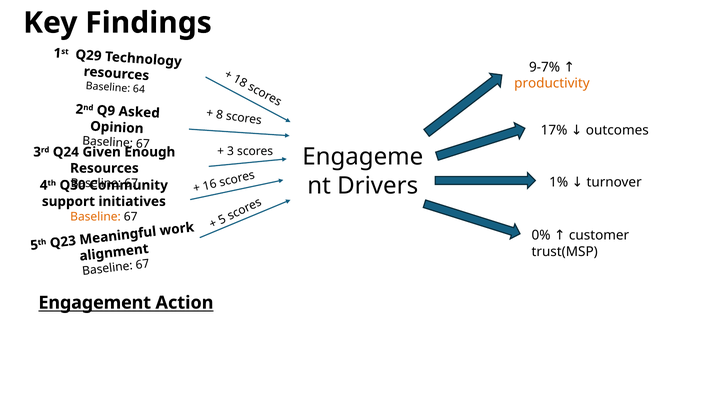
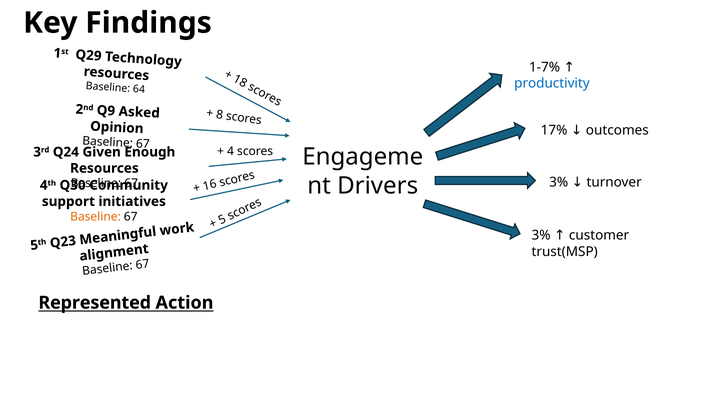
9-7%: 9-7% -> 1-7% (545, 67)
productivity colour: orange -> blue (552, 83)
3: 3 -> 4 (231, 151)
1%: 1% -> 3% (559, 182)
0%: 0% -> 3% (541, 235)
Engagement: Engagement -> Represented (95, 303)
